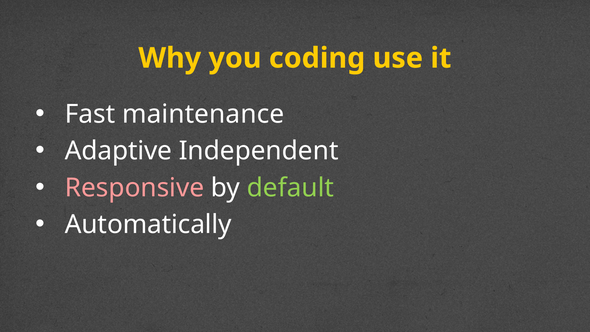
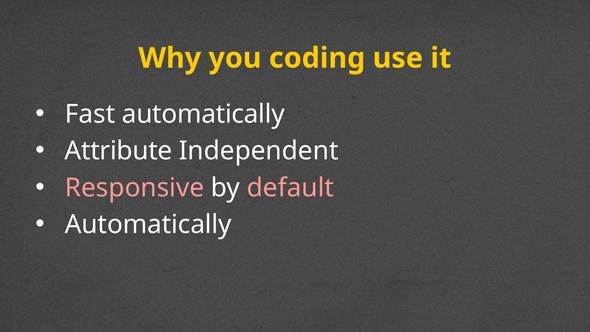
Fast maintenance: maintenance -> automatically (203, 114)
Adaptive: Adaptive -> Attribute (119, 151)
default colour: light green -> pink (290, 188)
